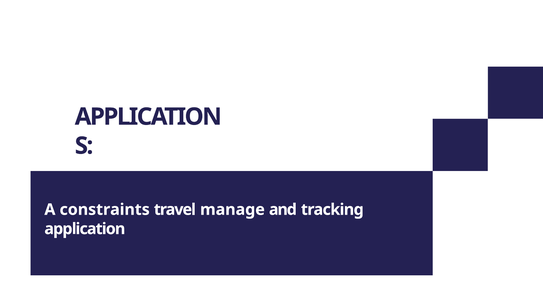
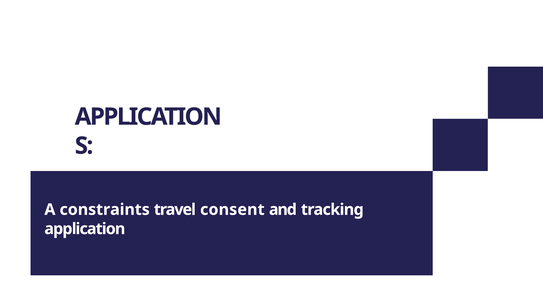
manage: manage -> consent (232, 209)
